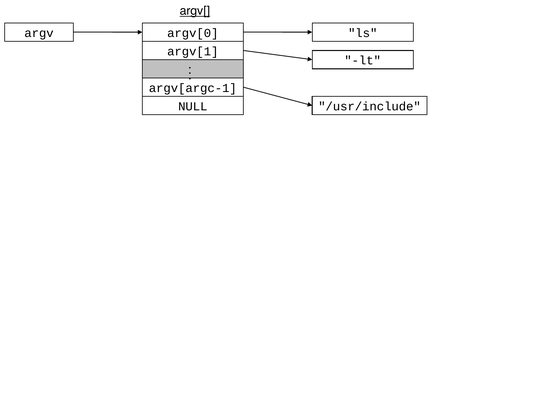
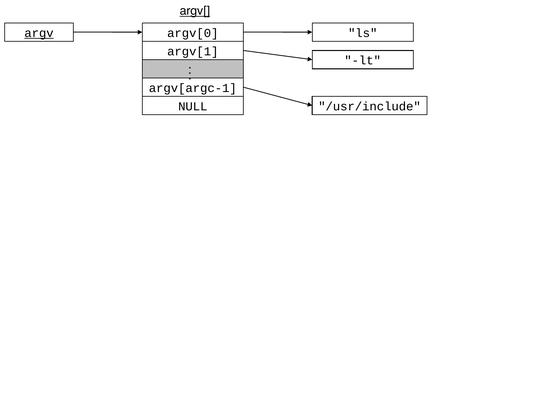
argv underline: none -> present (39, 33)
